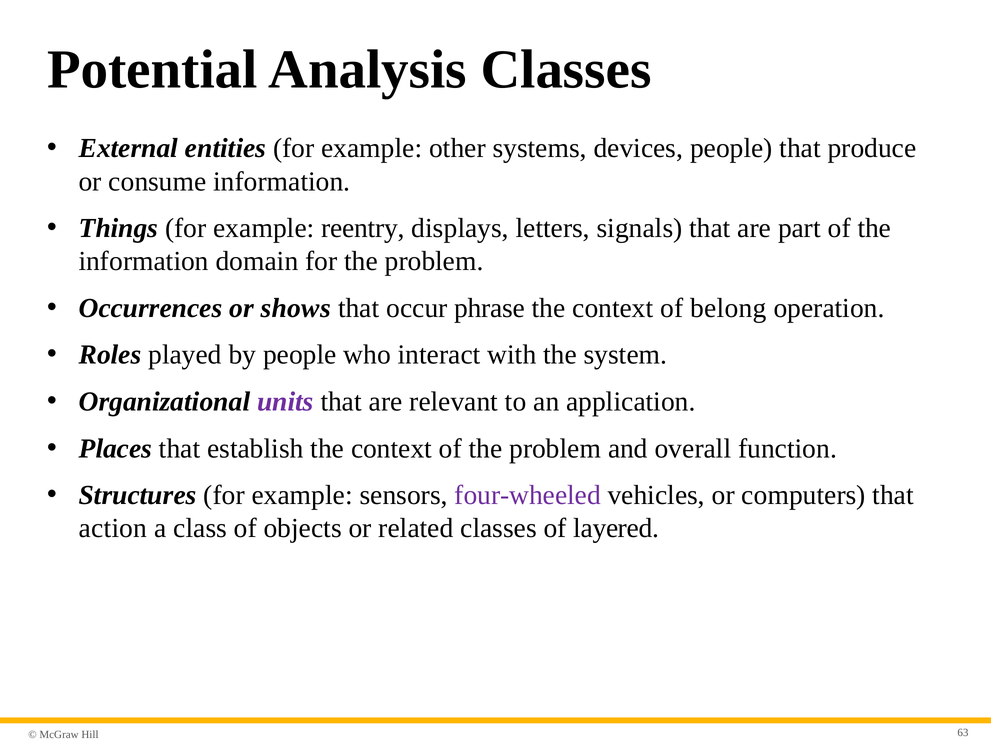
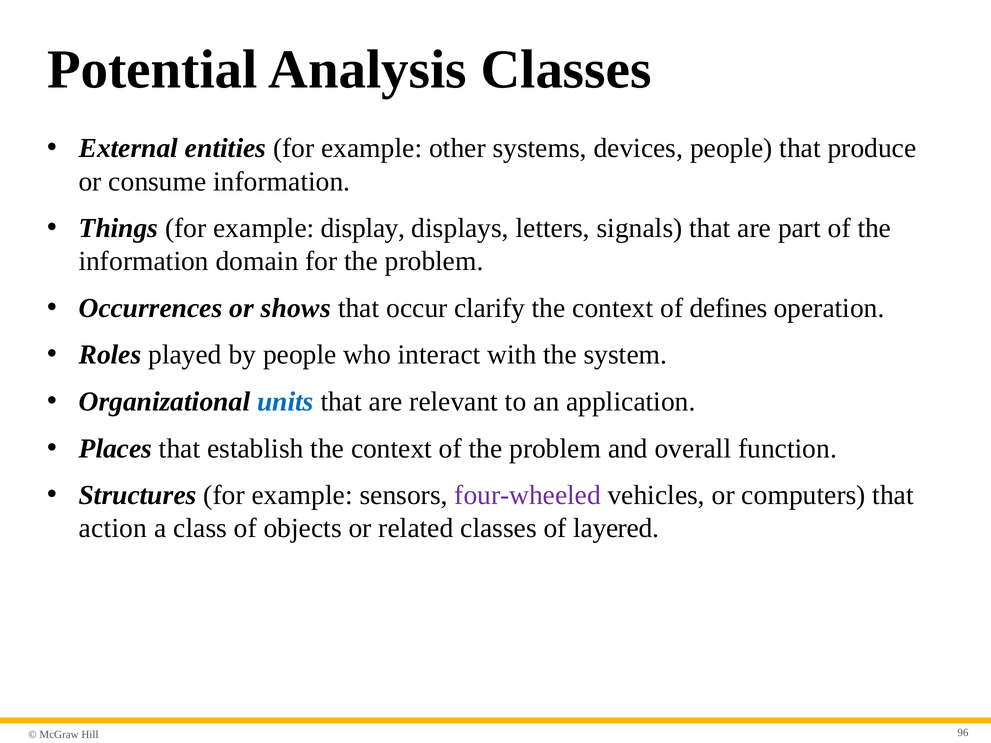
reentry: reentry -> display (363, 228)
phrase: phrase -> clarify (490, 308)
belong: belong -> defines (729, 308)
units colour: purple -> blue (285, 402)
63: 63 -> 96 (963, 733)
